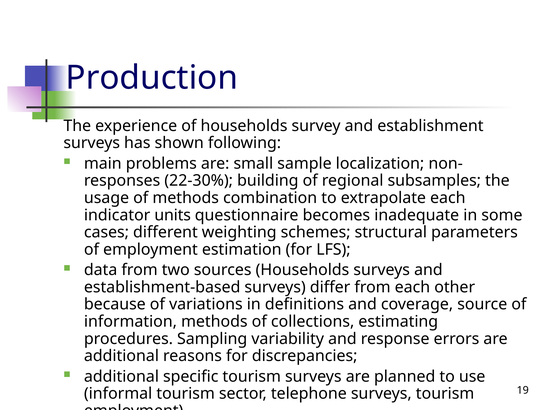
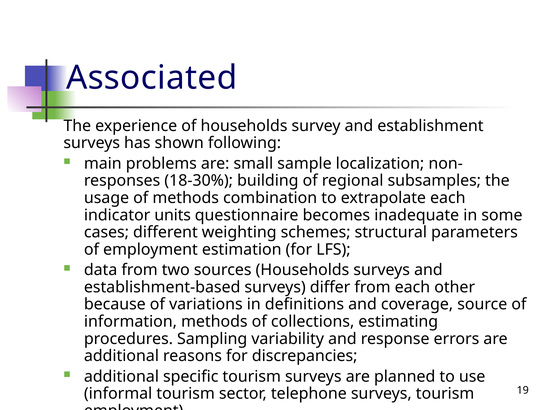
Production: Production -> Associated (152, 78)
22-30%: 22-30% -> 18-30% (199, 180)
